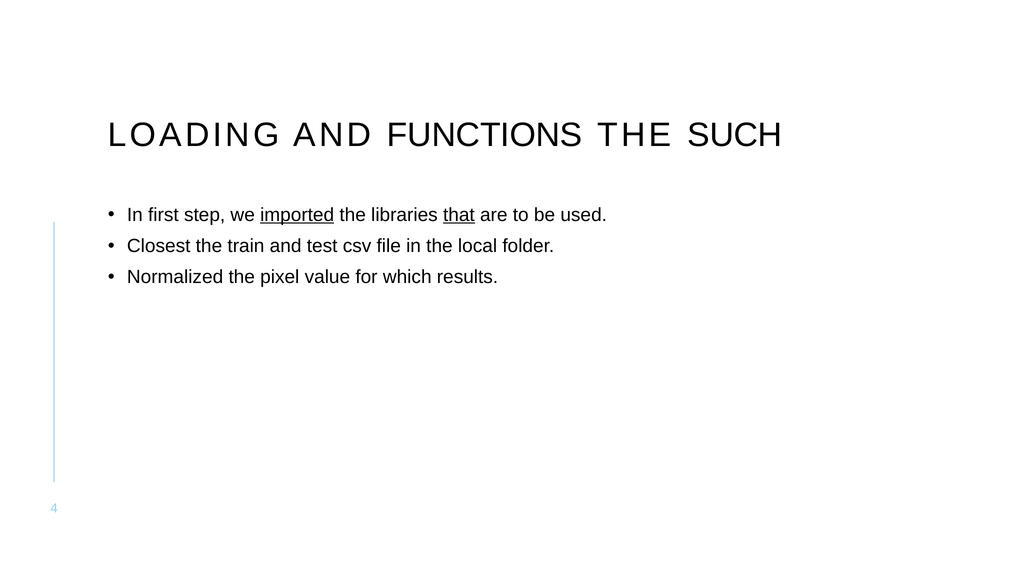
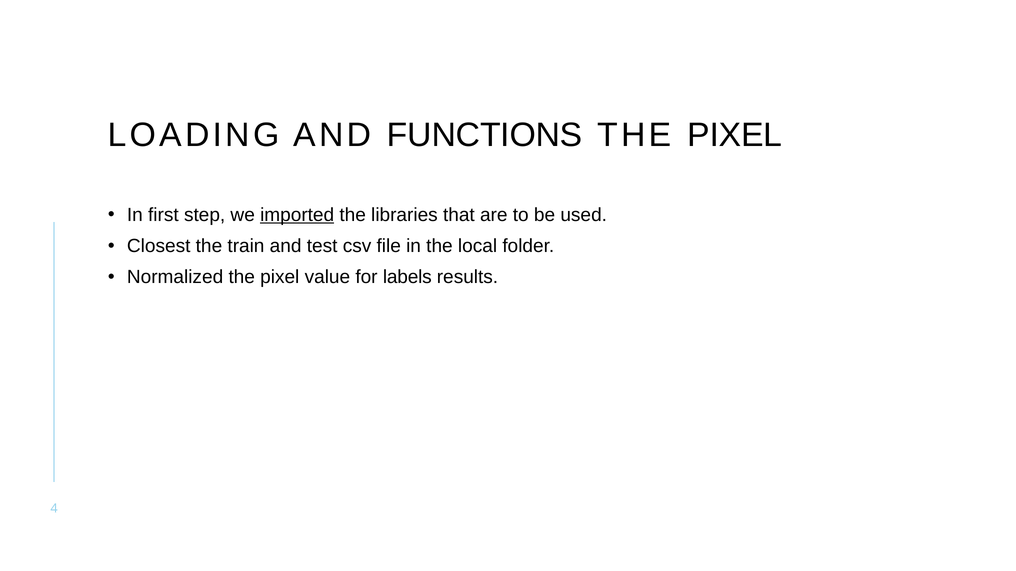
SUCH: SUCH -> PIXEL (735, 135)
that underline: present -> none (459, 215)
which: which -> labels (407, 277)
